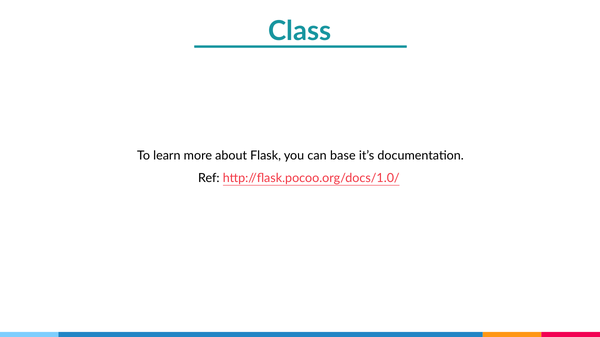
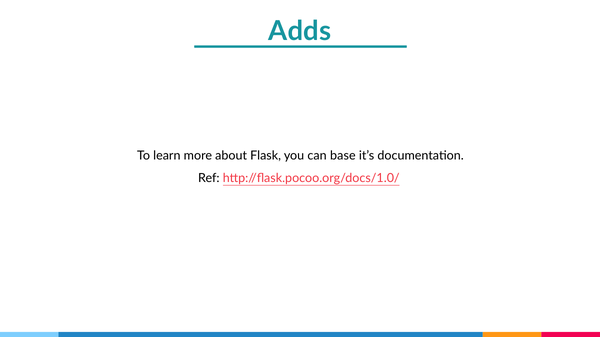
Class: Class -> Adds (300, 31)
